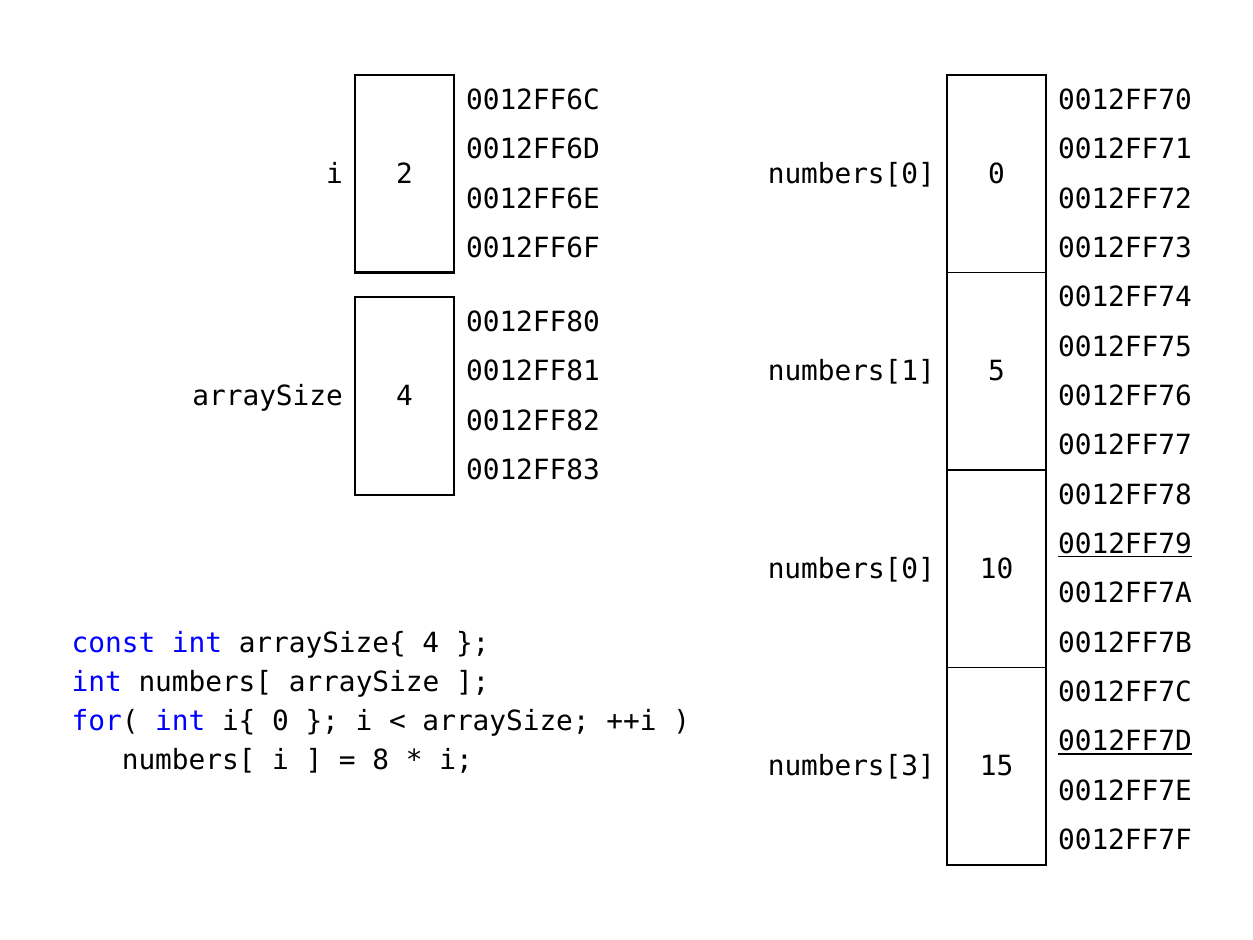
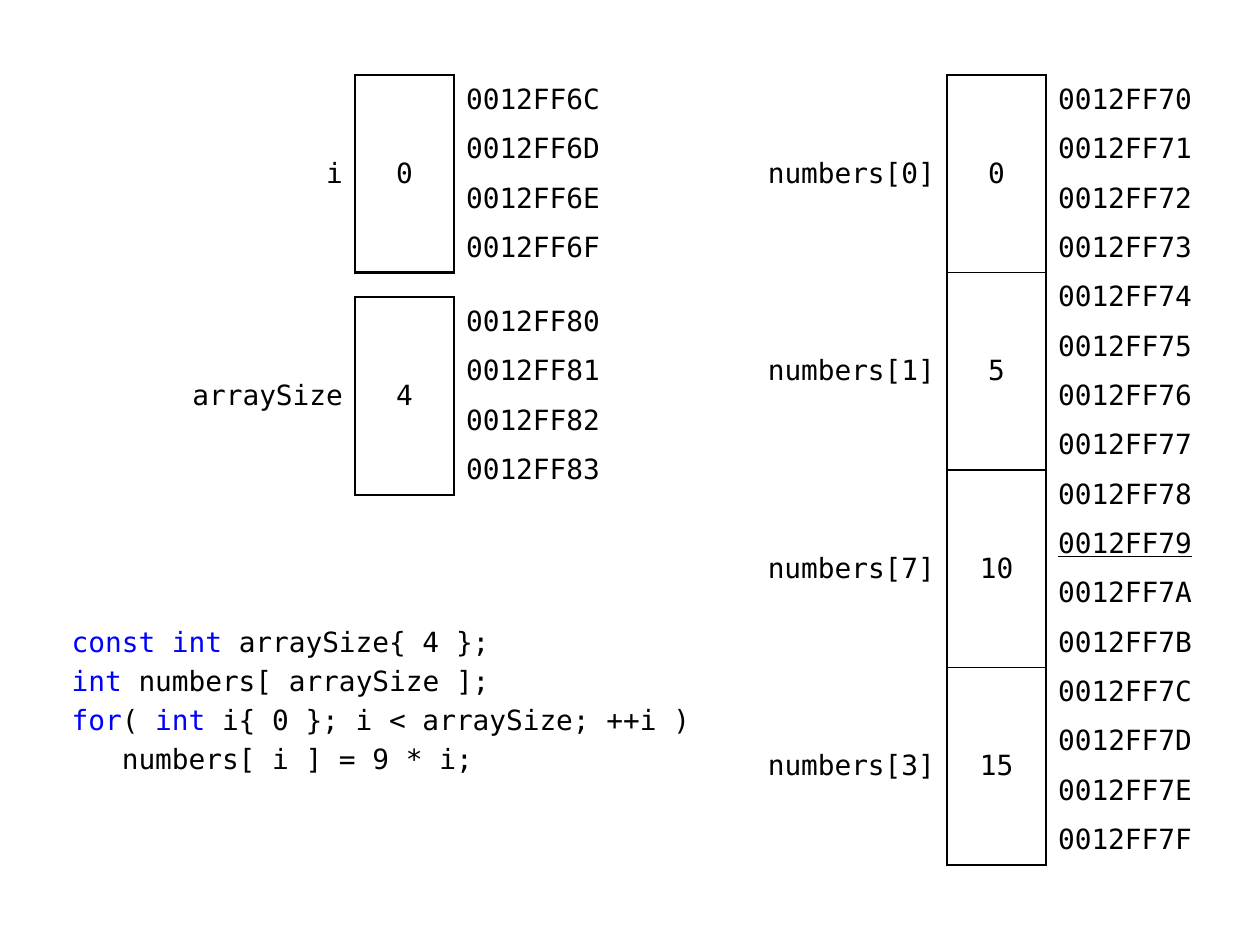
i 2: 2 -> 0 (404, 174)
numbers[0: numbers[0 -> numbers[7 (851, 569)
0012FF7D underline: present -> none (1125, 742)
8: 8 -> 9 (381, 760)
